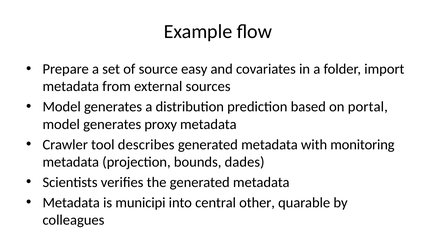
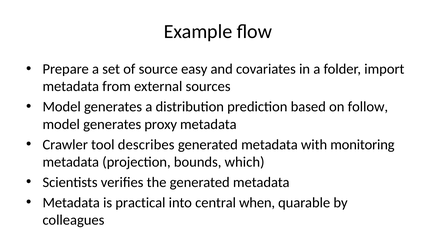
portal: portal -> follow (368, 107)
dades: dades -> which (245, 162)
municipi: municipi -> practical (140, 203)
other: other -> when (257, 203)
